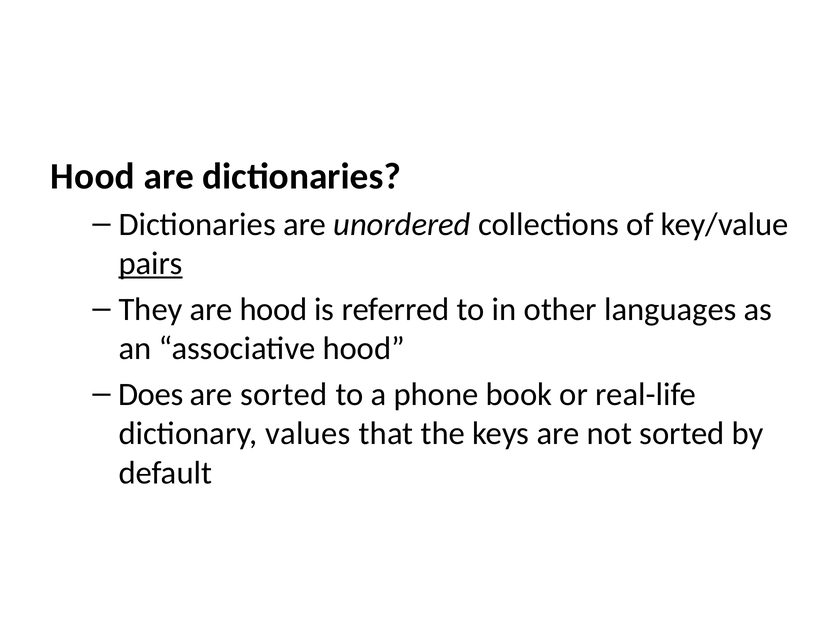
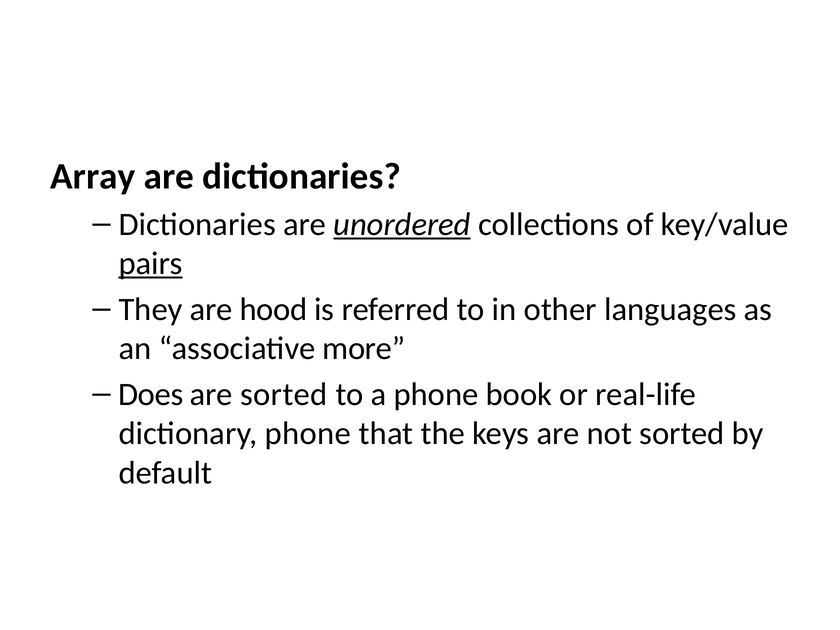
Hood: Hood -> Array (93, 176)
unordered underline: none -> present (402, 224)
associative hood: hood -> more (364, 349)
dictionary values: values -> phone (308, 434)
